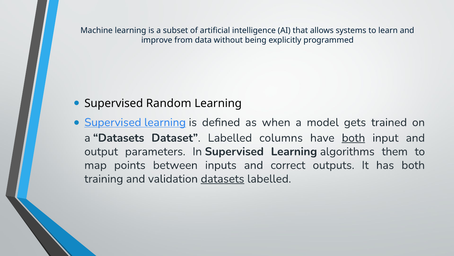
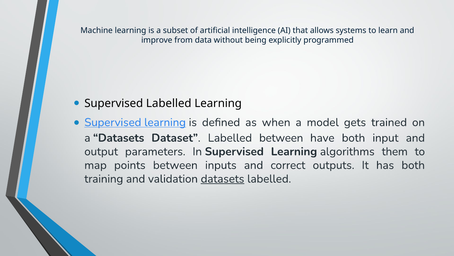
Supervised Random: Random -> Labelled (169, 103)
Labelled columns: columns -> between (281, 138)
both underline: present -> none (353, 138)
